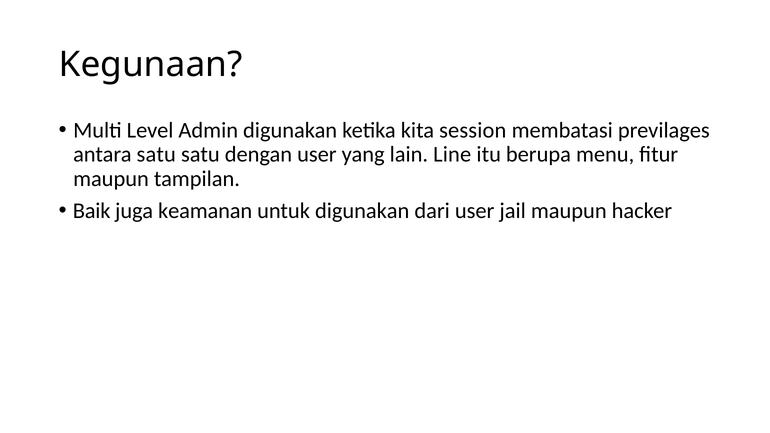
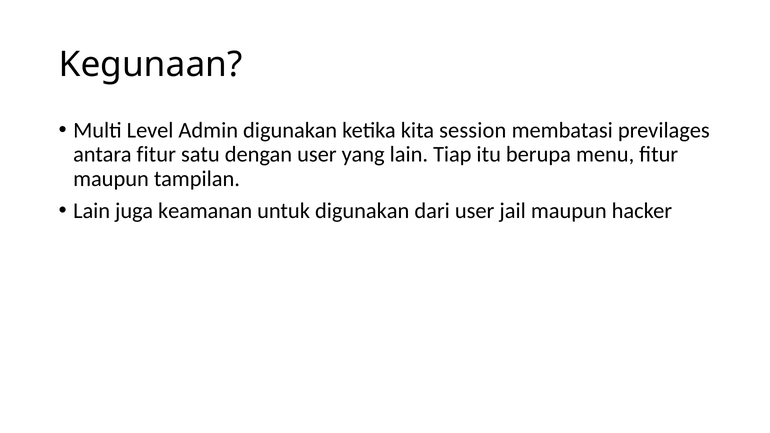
antara satu: satu -> fitur (156, 154)
Line: Line -> Tiap (452, 154)
Baik: Baik -> Lain (92, 211)
